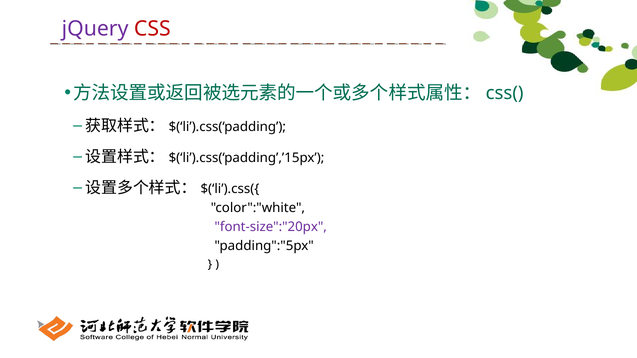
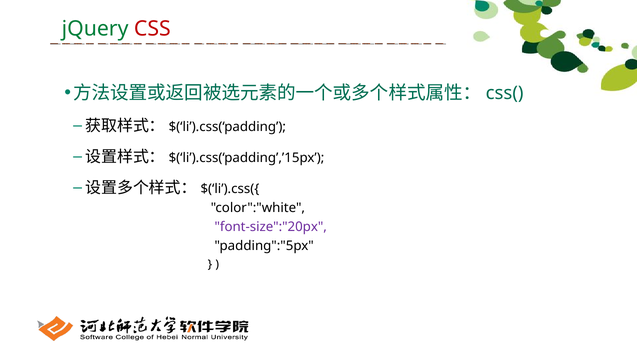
jQuery colour: purple -> green (95, 29)
